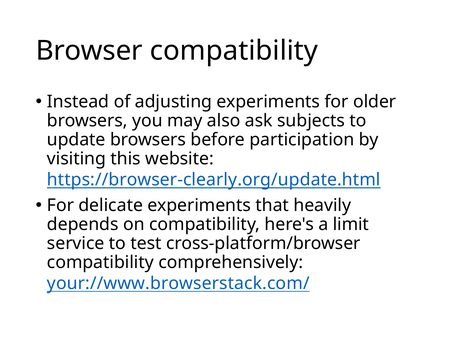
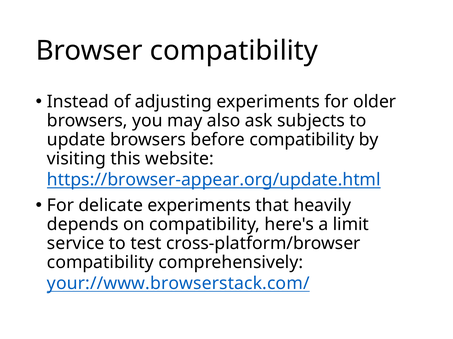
before participation: participation -> compatibility (302, 140)
https://browser-clearly.org/update.html: https://browser-clearly.org/update.html -> https://browser-appear.org/update.html (214, 180)
